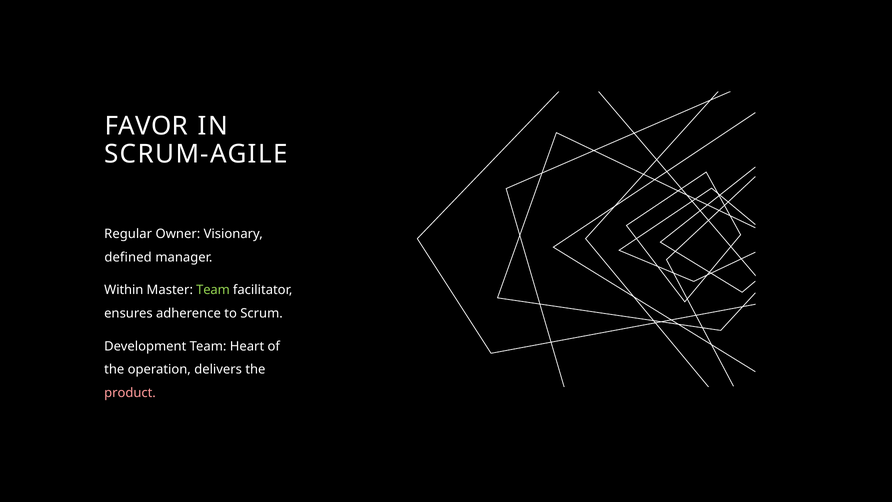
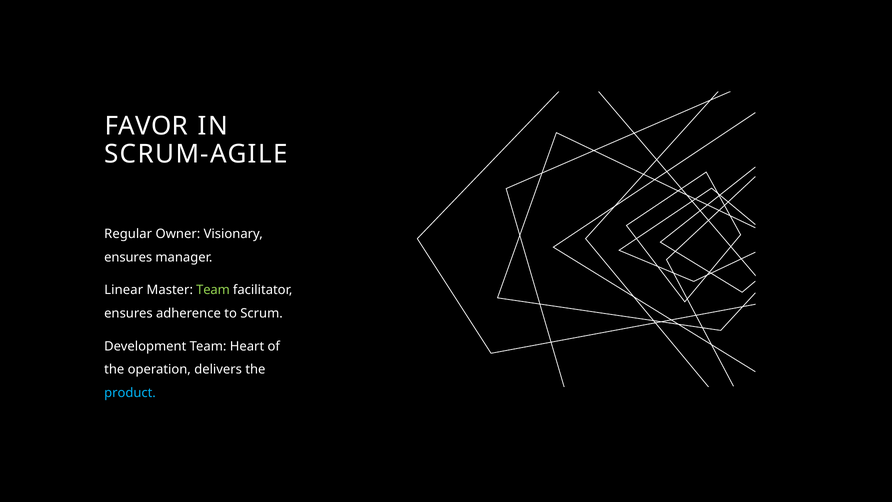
defined: defined -> ensures (128, 257)
Within: Within -> Linear (124, 290)
product colour: pink -> light blue (130, 393)
